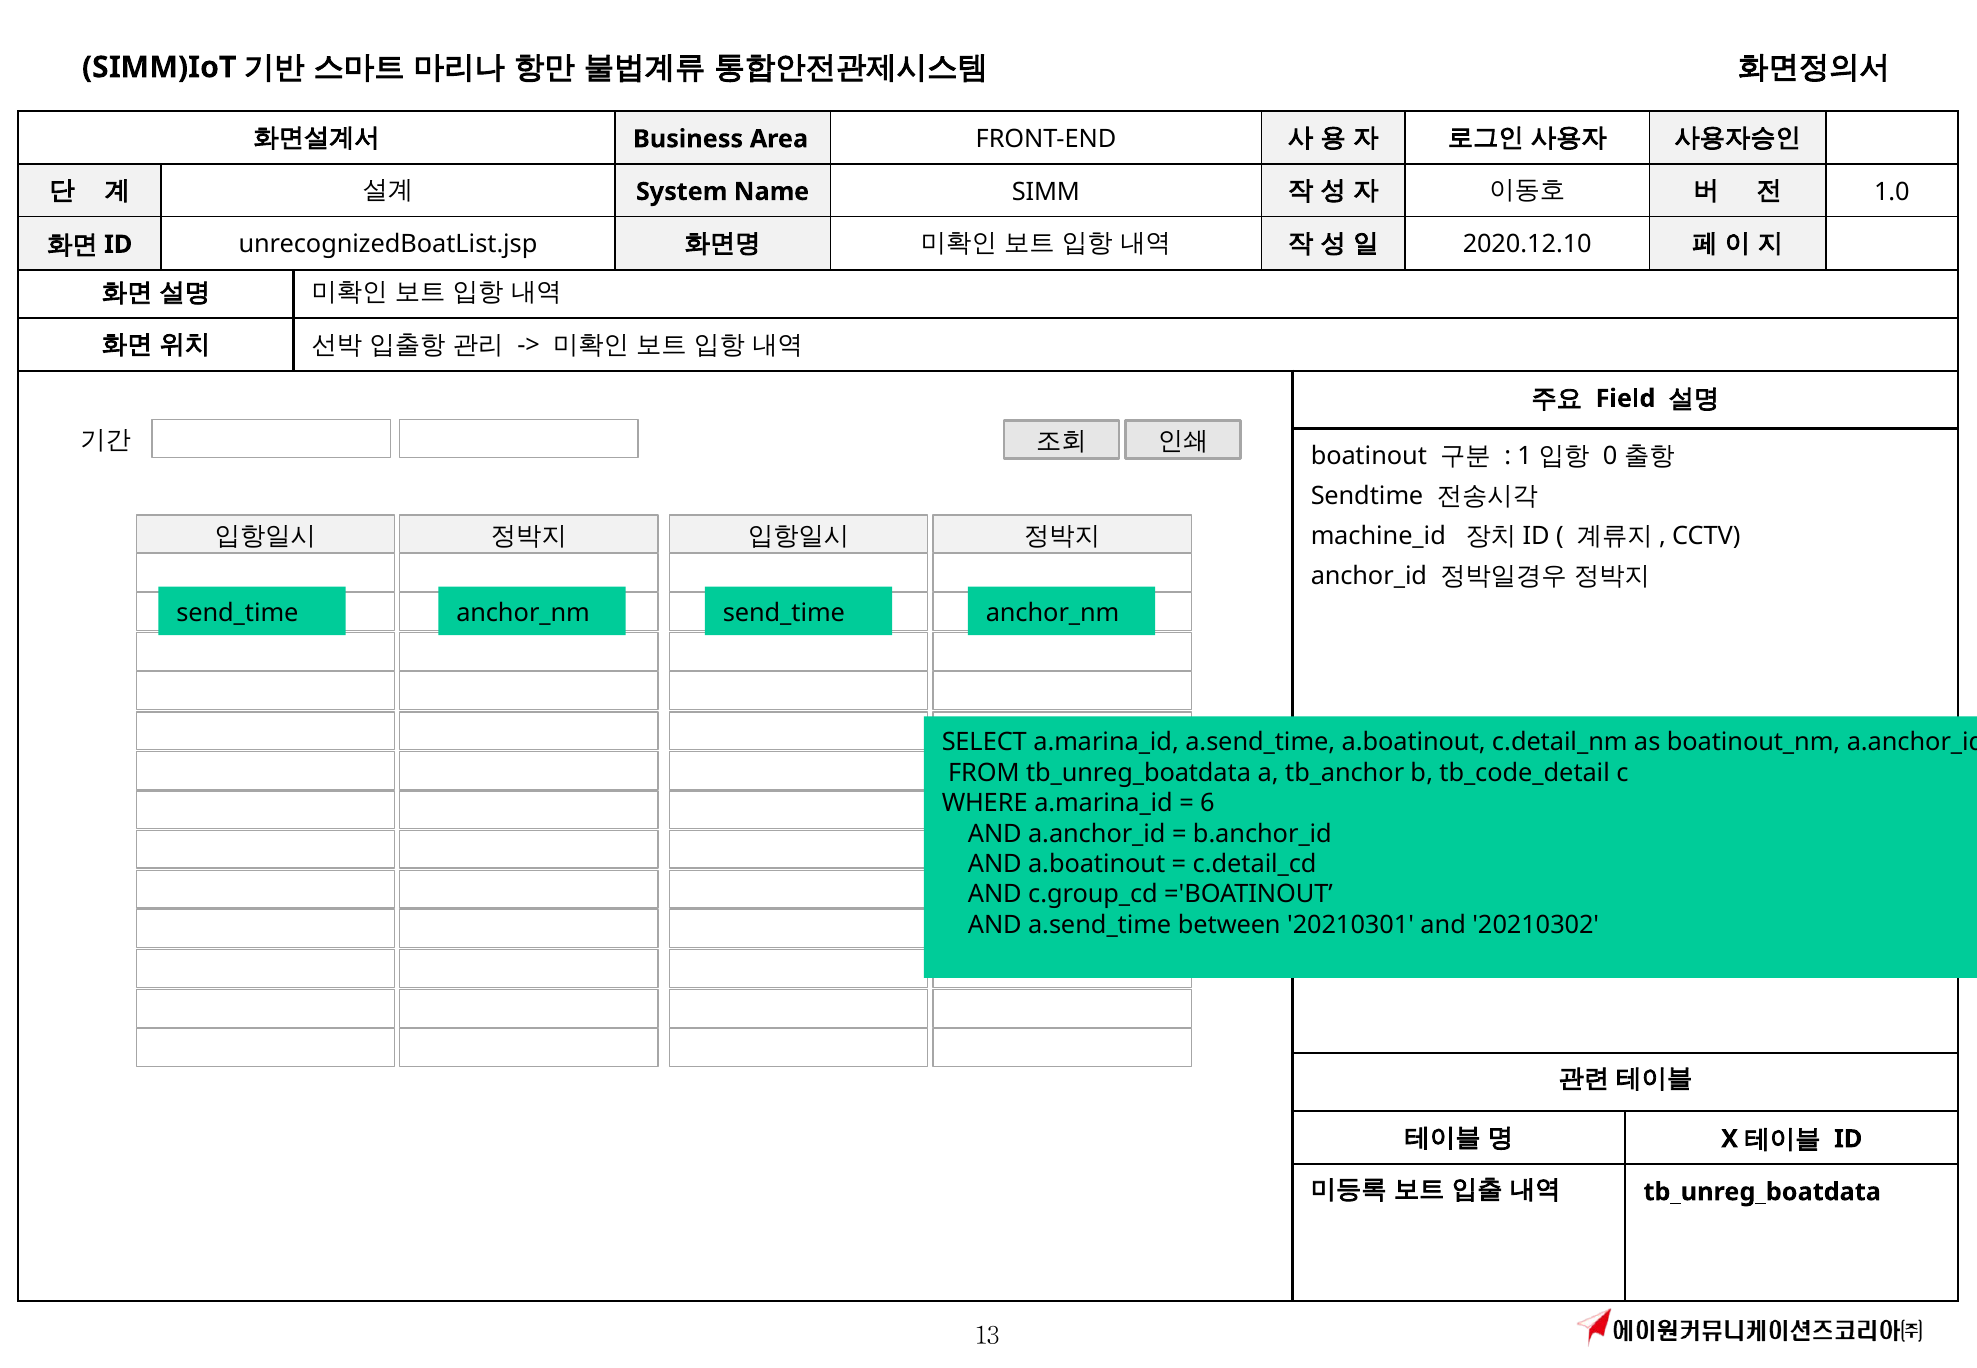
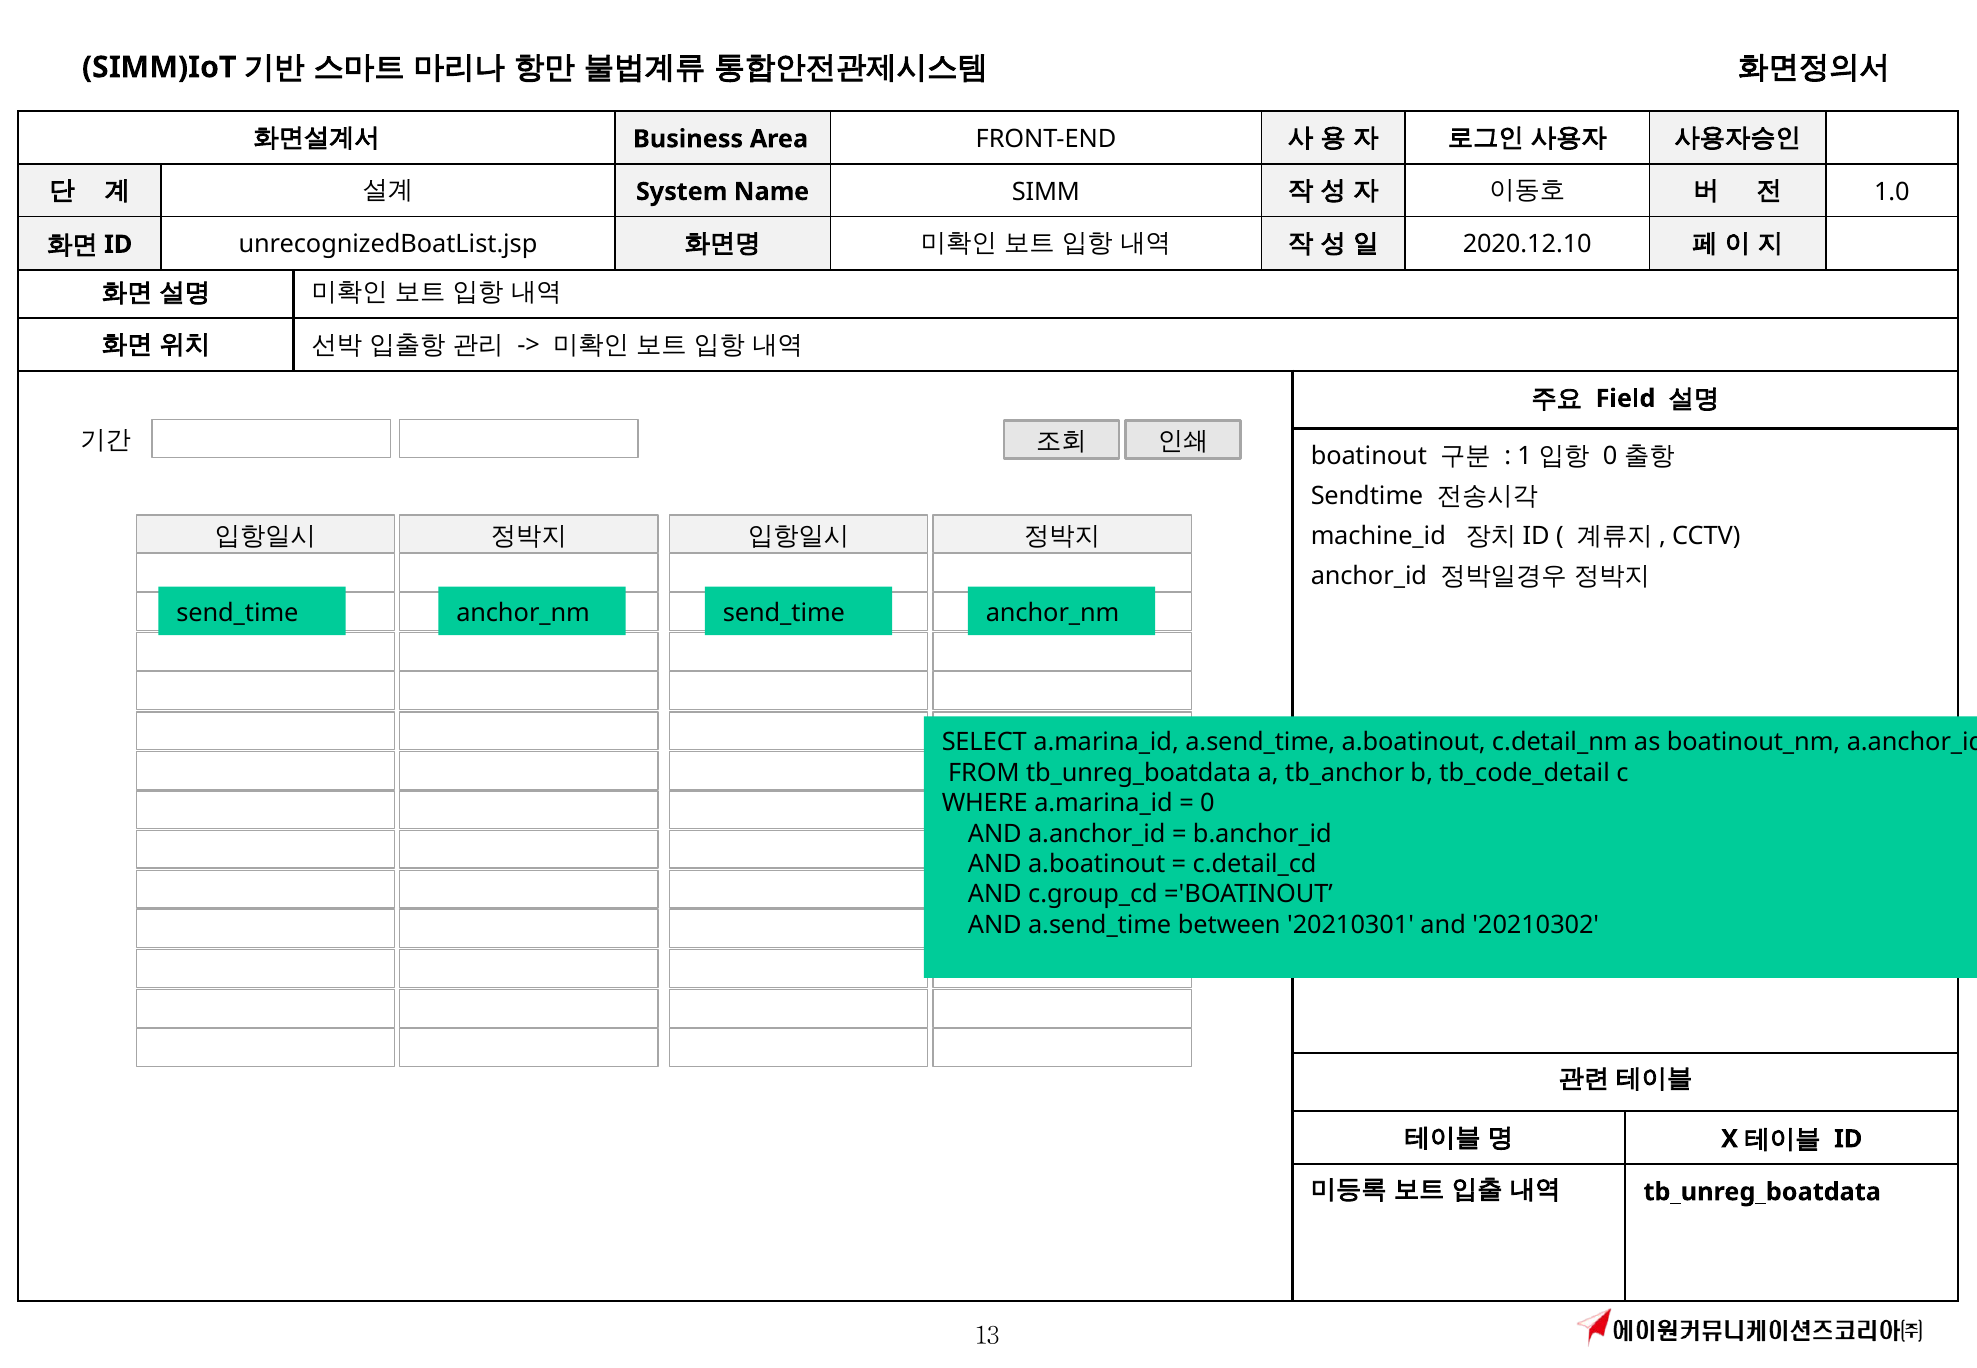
6: 6 -> 0 (1207, 804)
